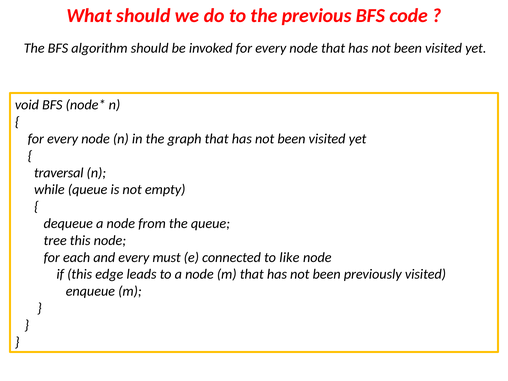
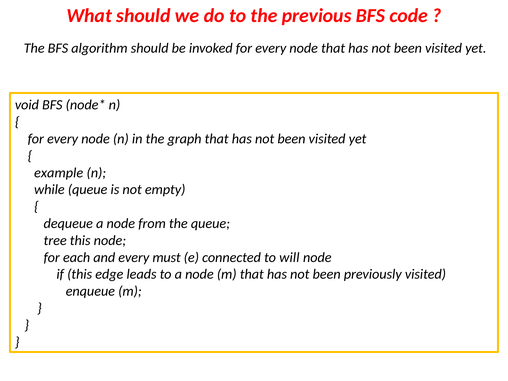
traversal: traversal -> example (59, 173)
like: like -> will (289, 257)
